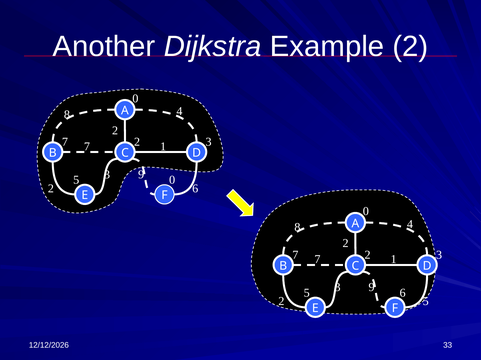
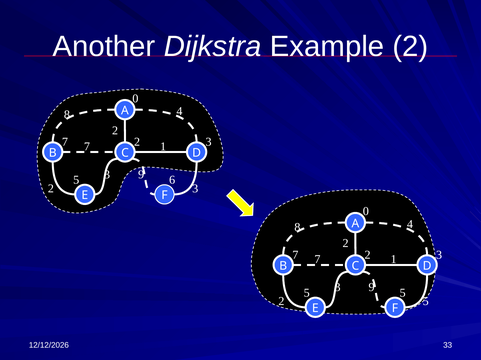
5 0: 0 -> 6 (172, 180)
6: 6 -> 3 (195, 189)
5 6: 6 -> 5 (403, 293)
